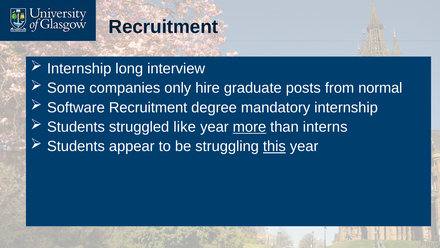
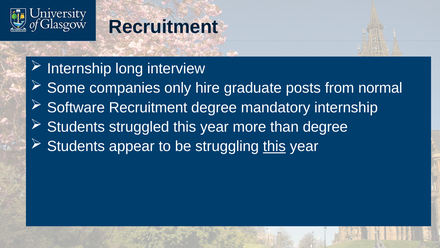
struggled like: like -> this (185, 127)
more underline: present -> none (249, 127)
than interns: interns -> degree (325, 127)
